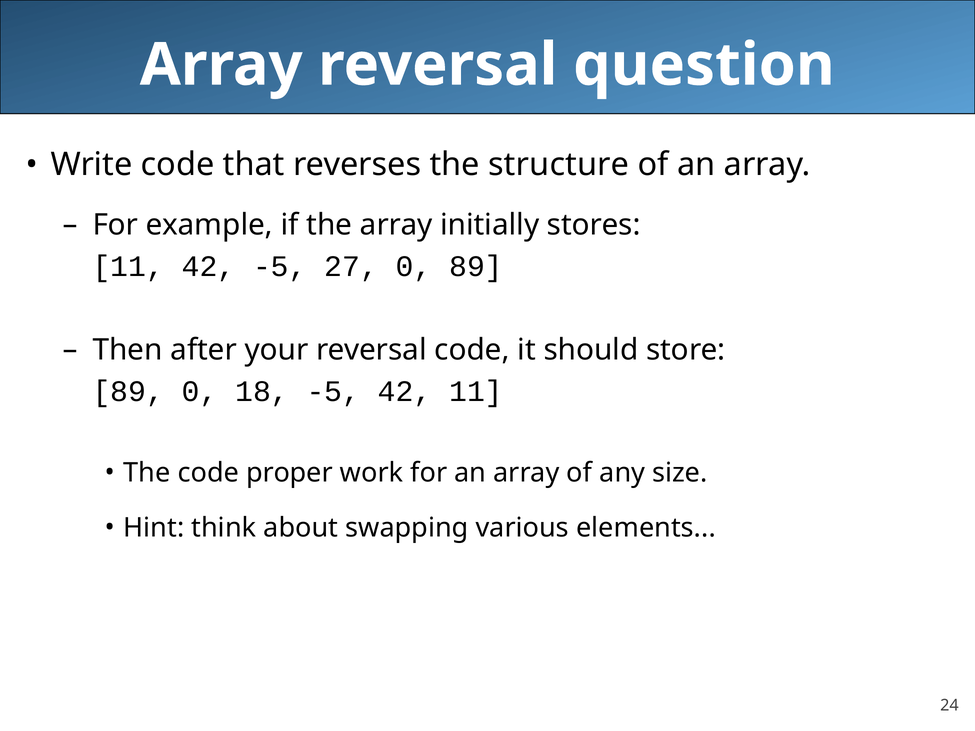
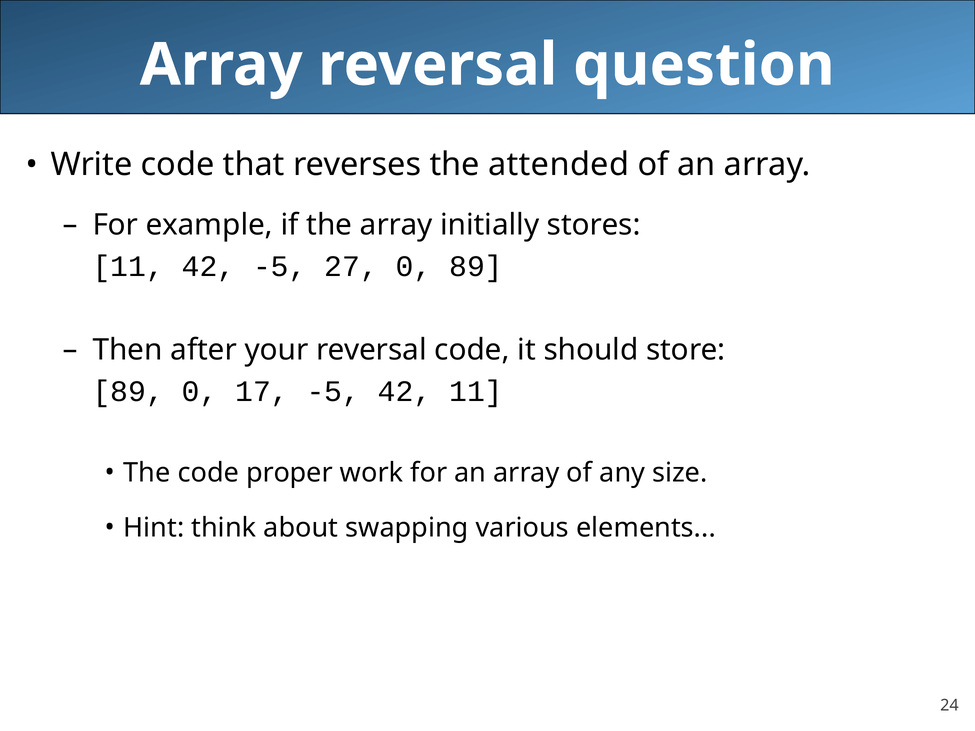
structure: structure -> attended (559, 165)
18: 18 -> 17 (262, 392)
